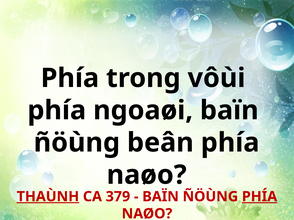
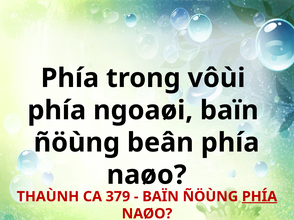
THAÙNH underline: present -> none (48, 197)
